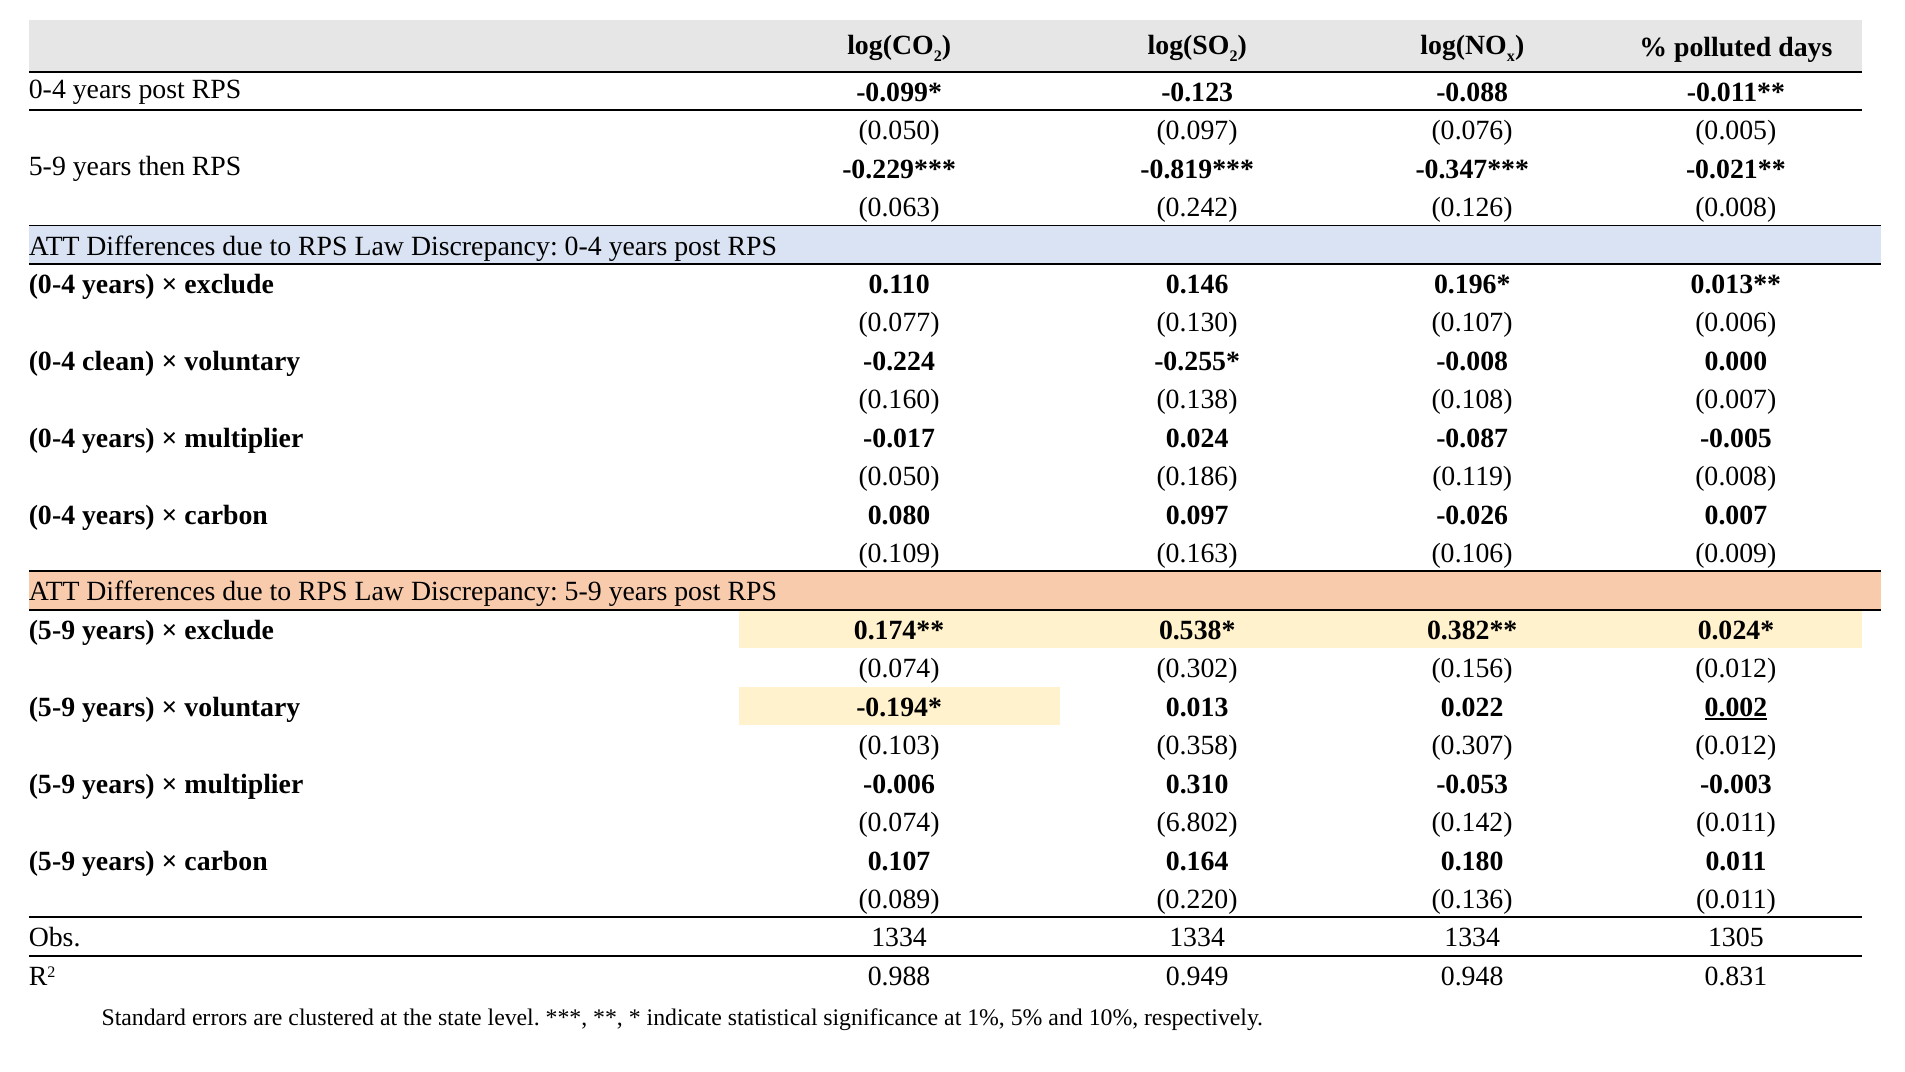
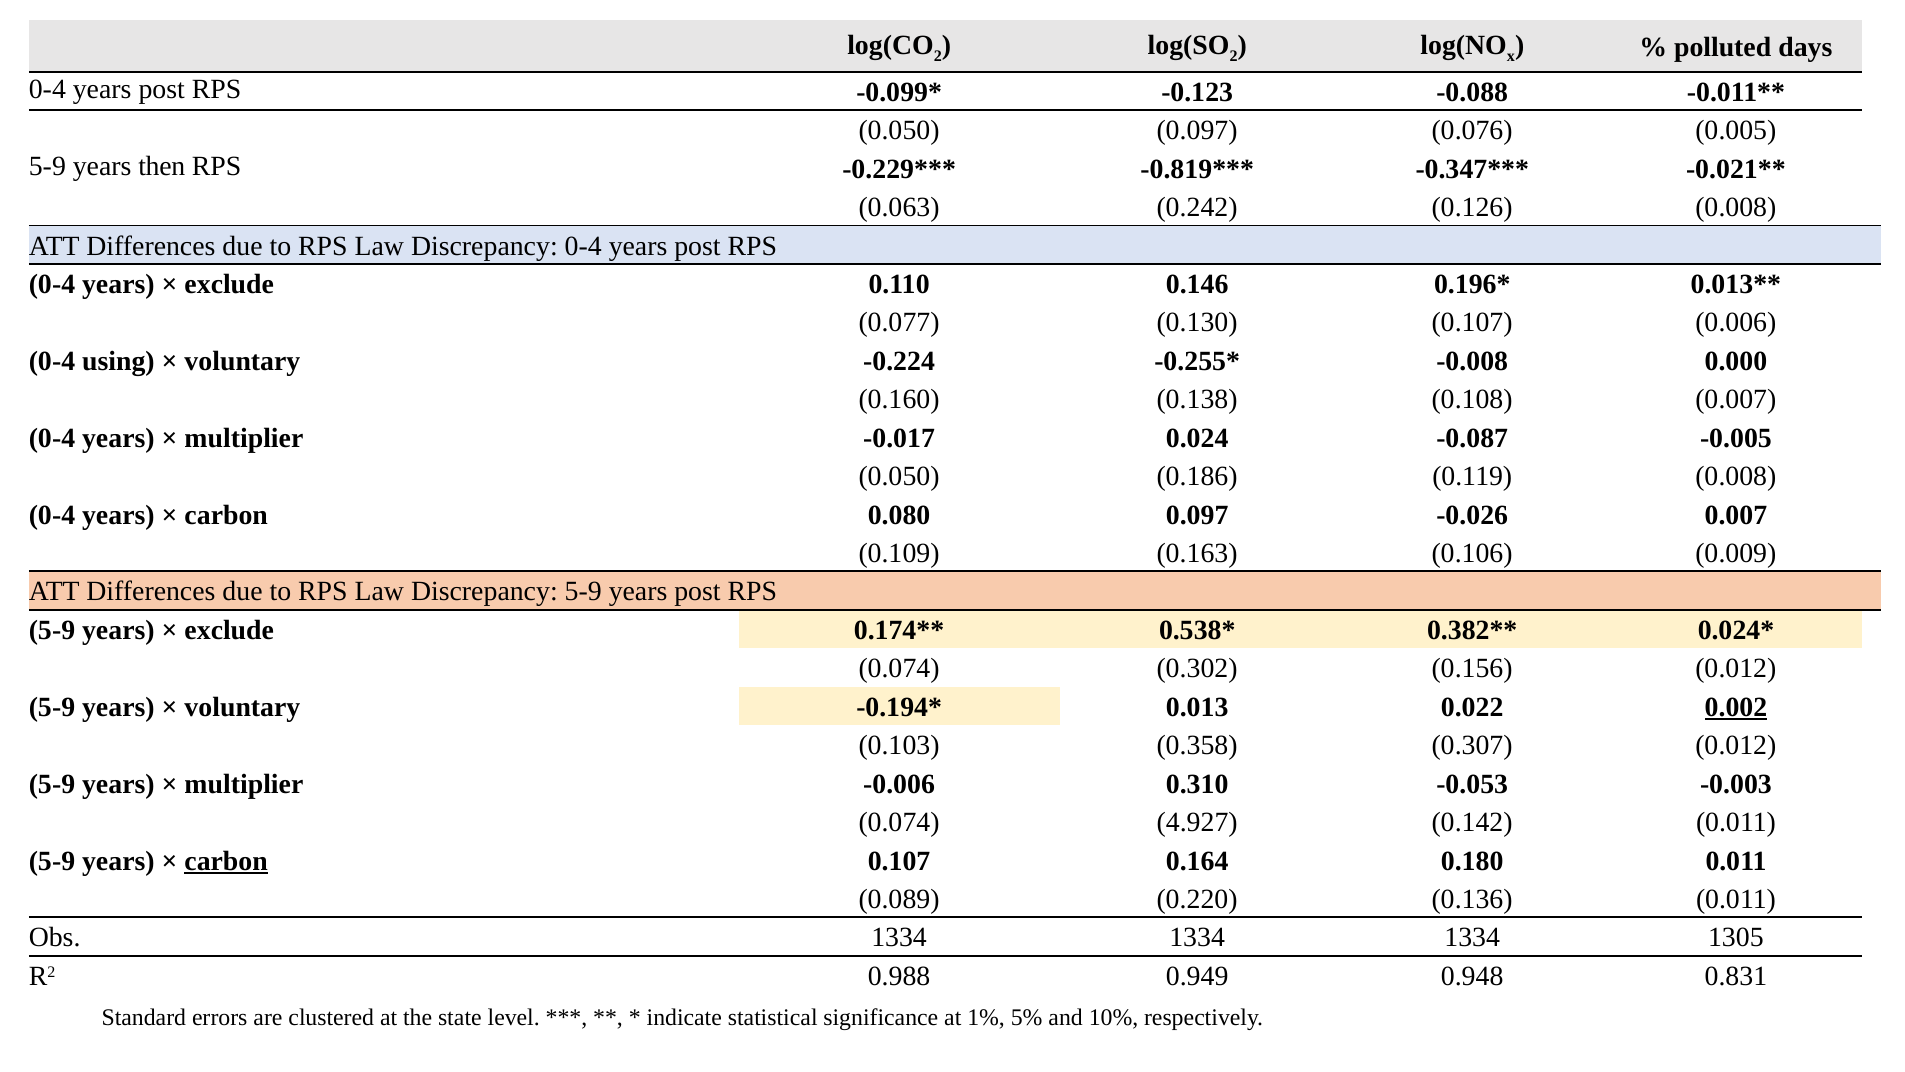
clean: clean -> using (118, 361)
6.802: 6.802 -> 4.927 (1197, 822)
carbon underline: none -> present (226, 861)
